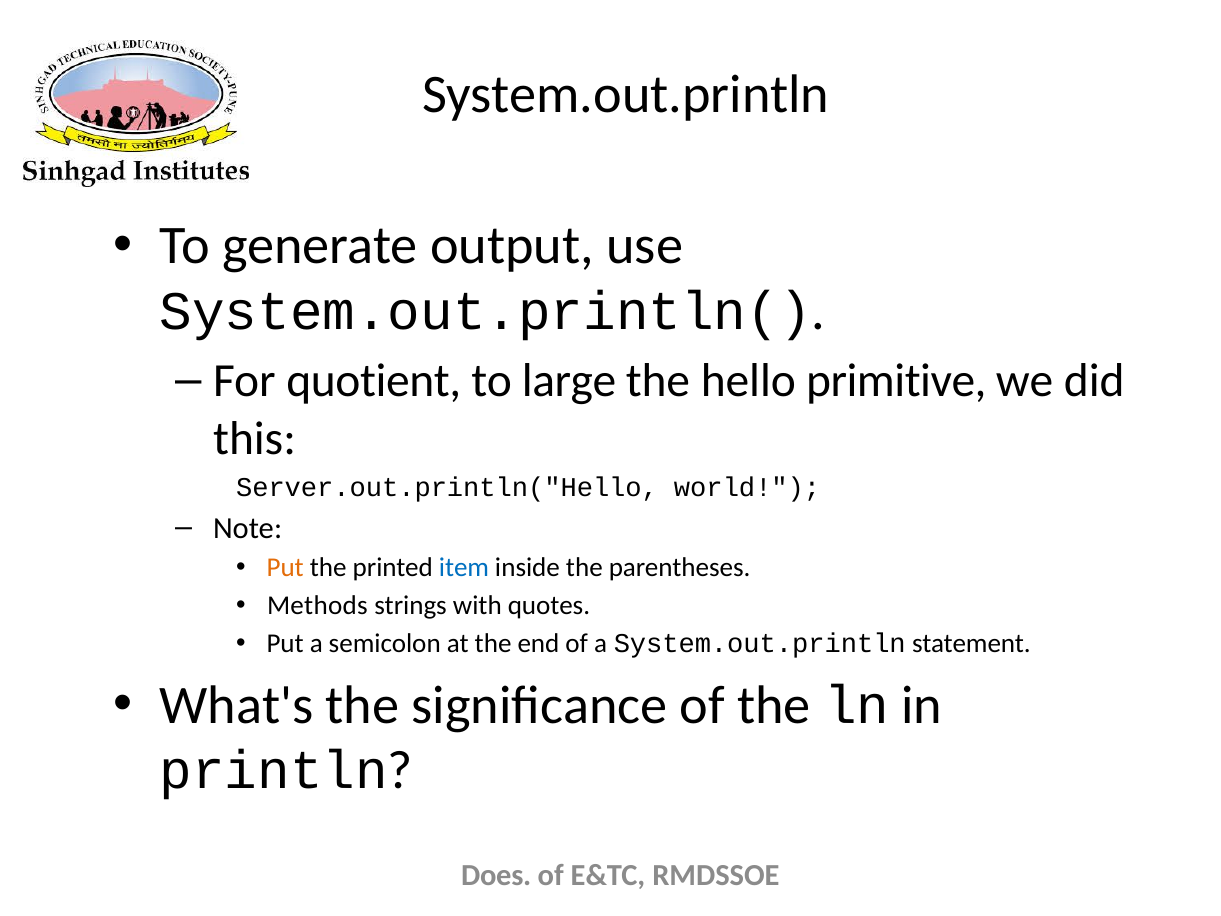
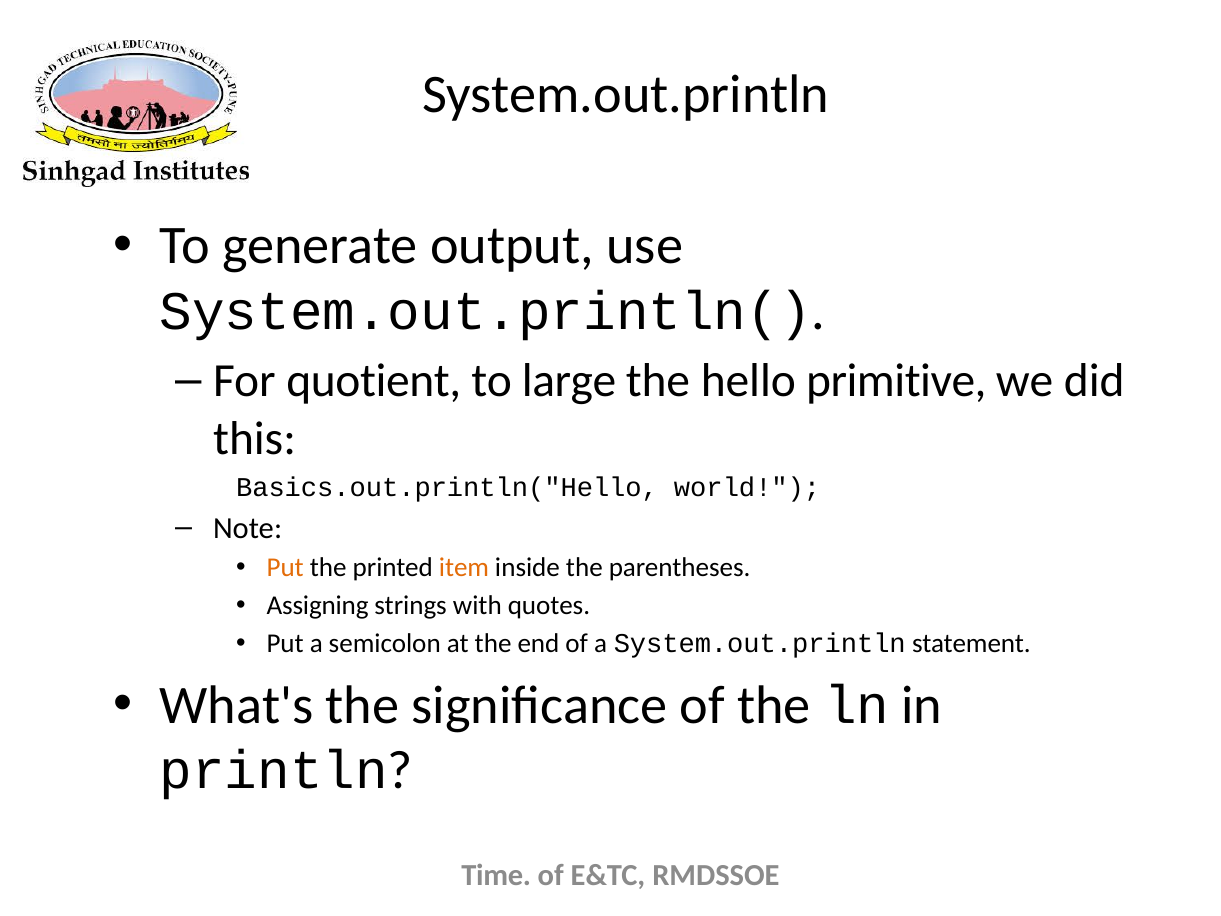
Server.out.println("Hello: Server.out.println("Hello -> Basics.out.println("Hello (447, 487)
item colour: blue -> orange (464, 568)
Methods: Methods -> Assigning (318, 606)
Does: Does -> Time (496, 875)
